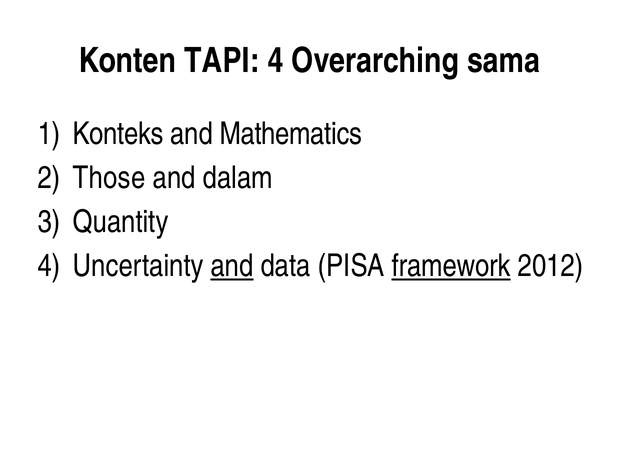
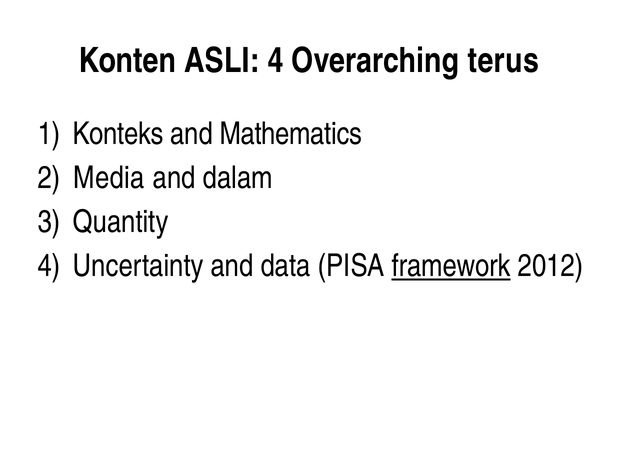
TAPI: TAPI -> ASLI (222, 60)
sama: sama -> terus (503, 60)
Those: Those -> Media (109, 178)
and underline: present -> none (232, 266)
